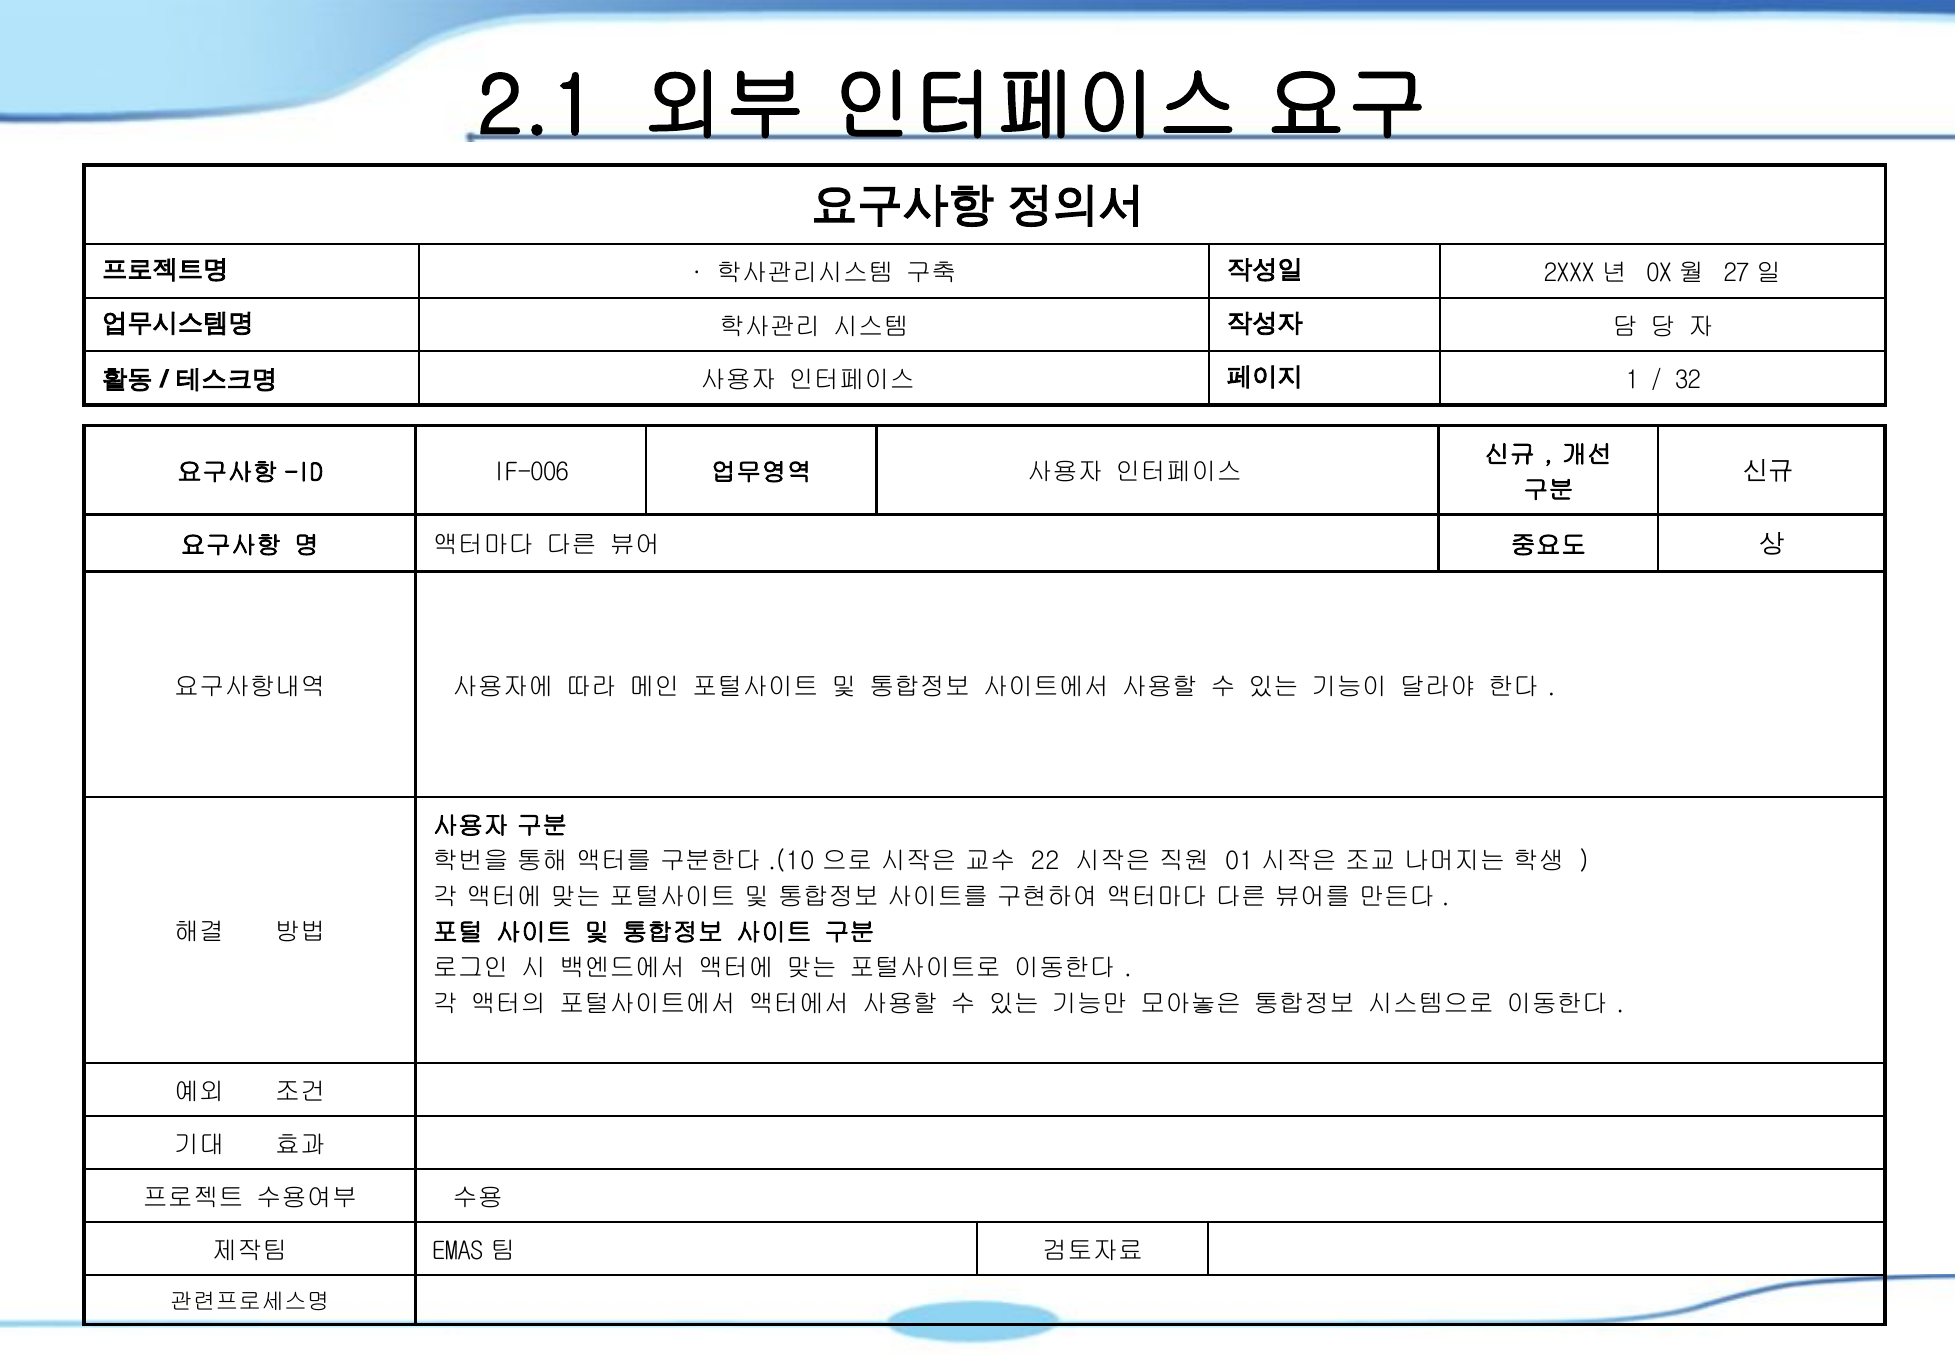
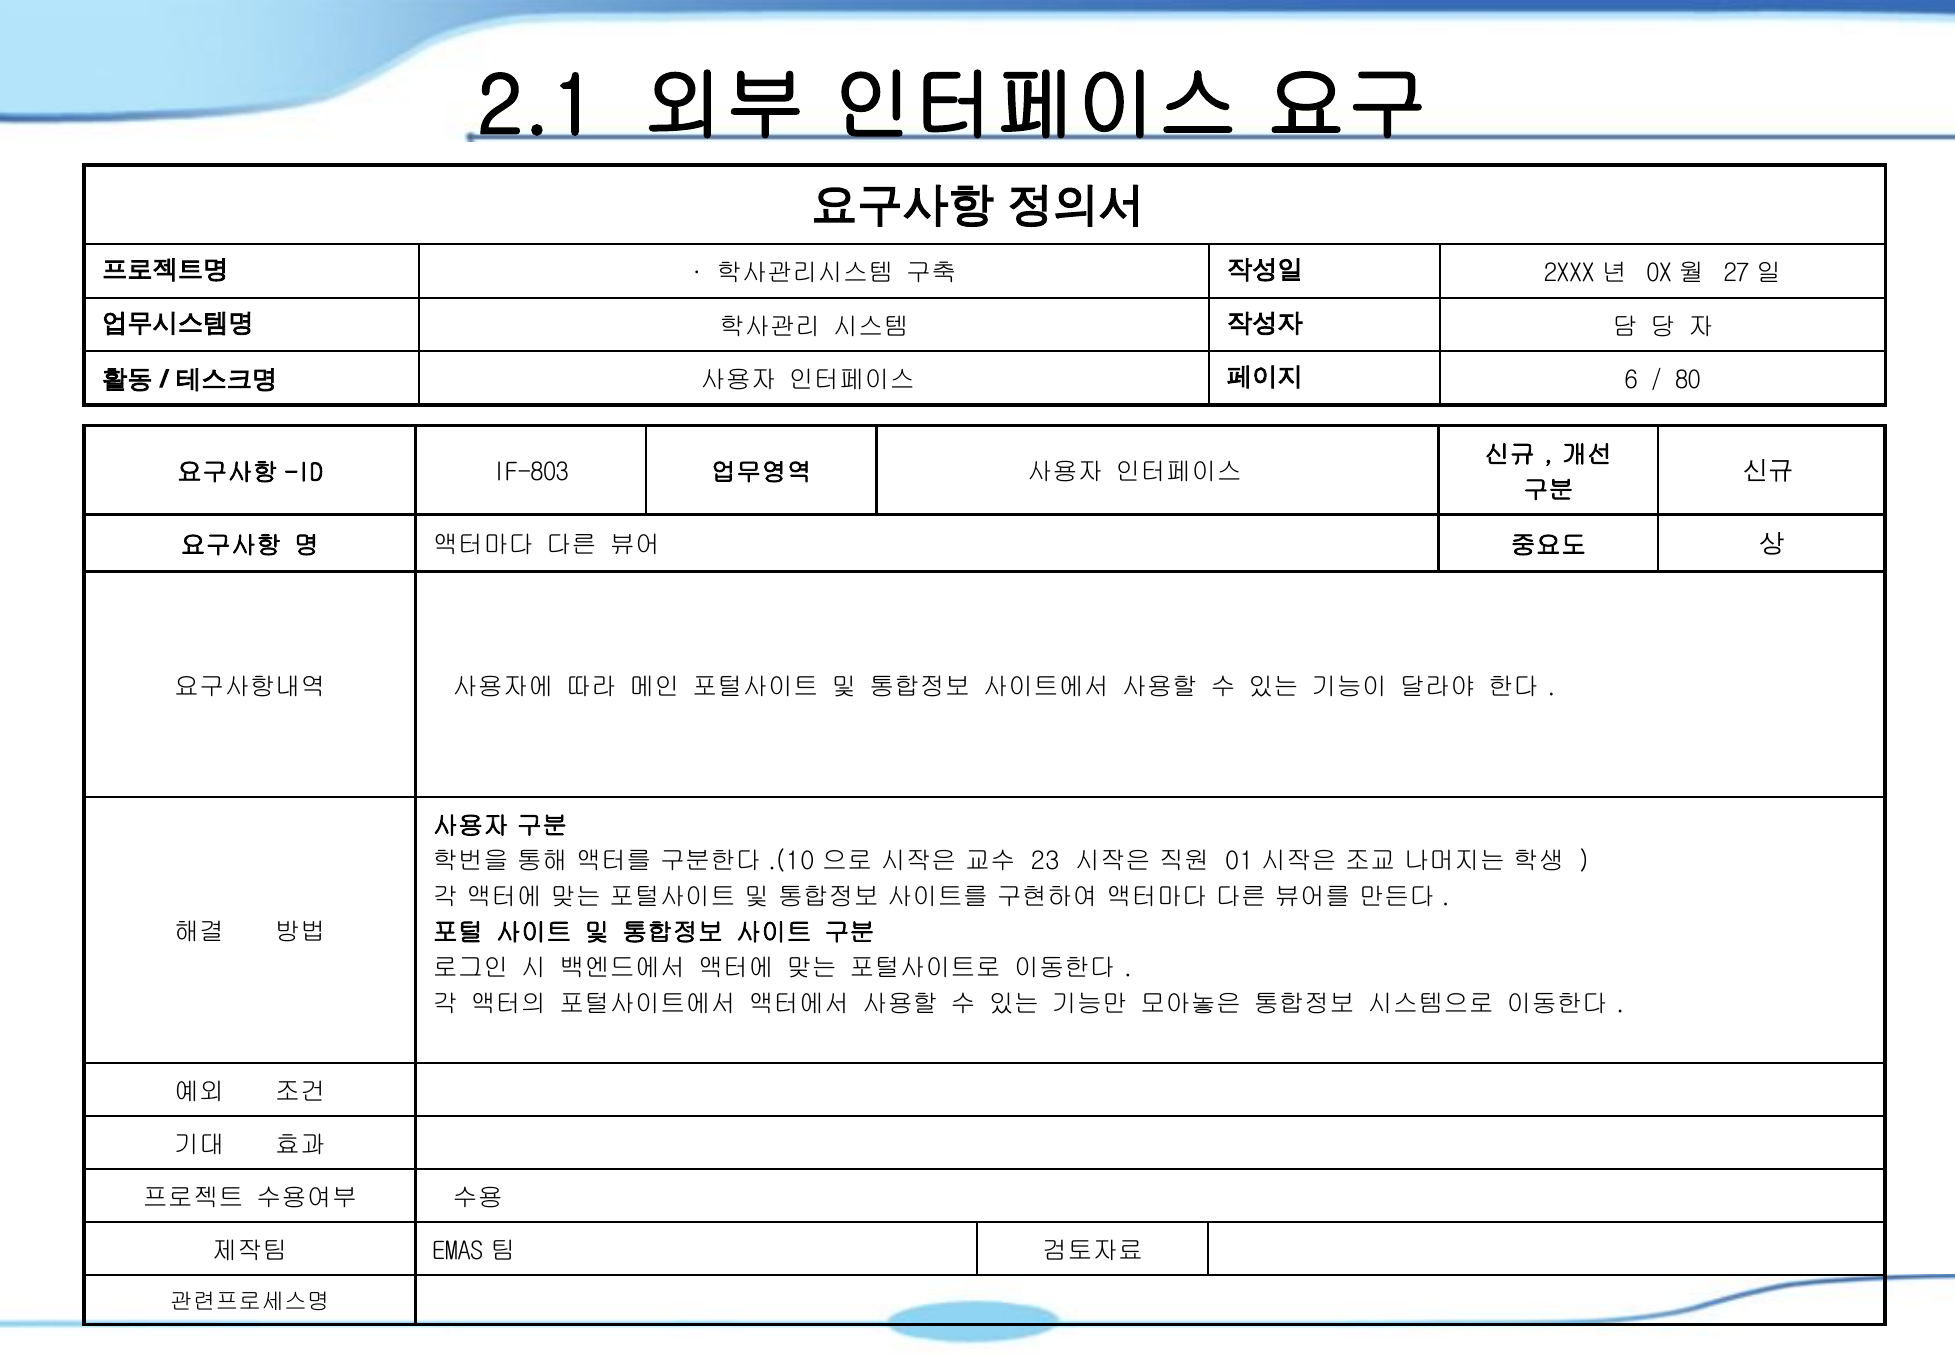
1: 1 -> 6 (1631, 381)
32: 32 -> 80 (1688, 381)
IF-006: IF-006 -> IF-803 (531, 472)
22: 22 -> 23 (1045, 861)
